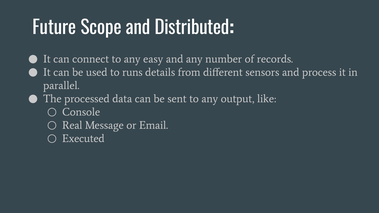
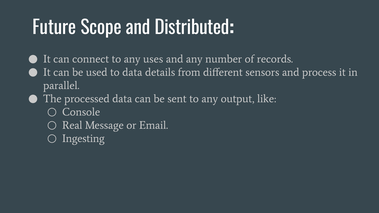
easy: easy -> uses (153, 59)
to runs: runs -> data (132, 72)
Executed: Executed -> Ingesting (83, 139)
